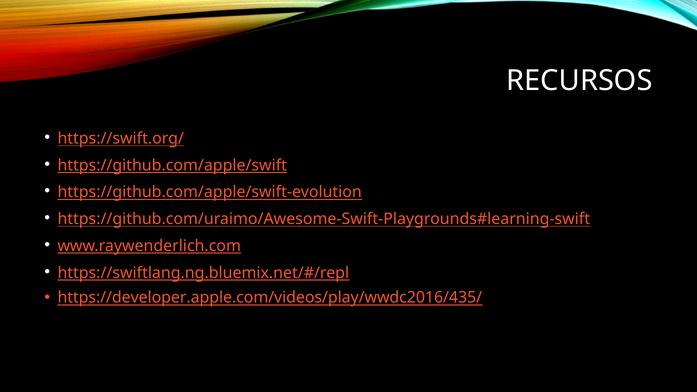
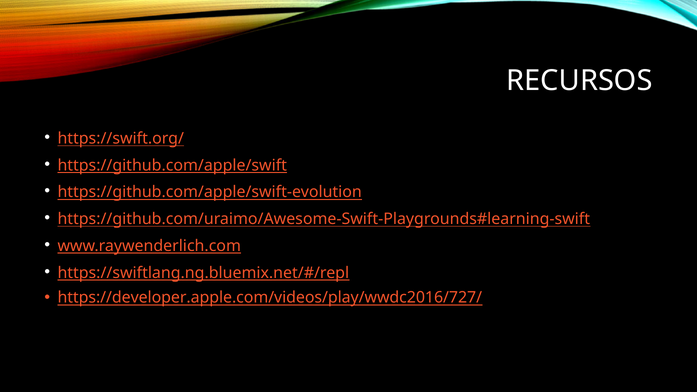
https://developer.apple.com/videos/play/wwdc2016/435/: https://developer.apple.com/videos/play/wwdc2016/435/ -> https://developer.apple.com/videos/play/wwdc2016/727/ (270, 298)
